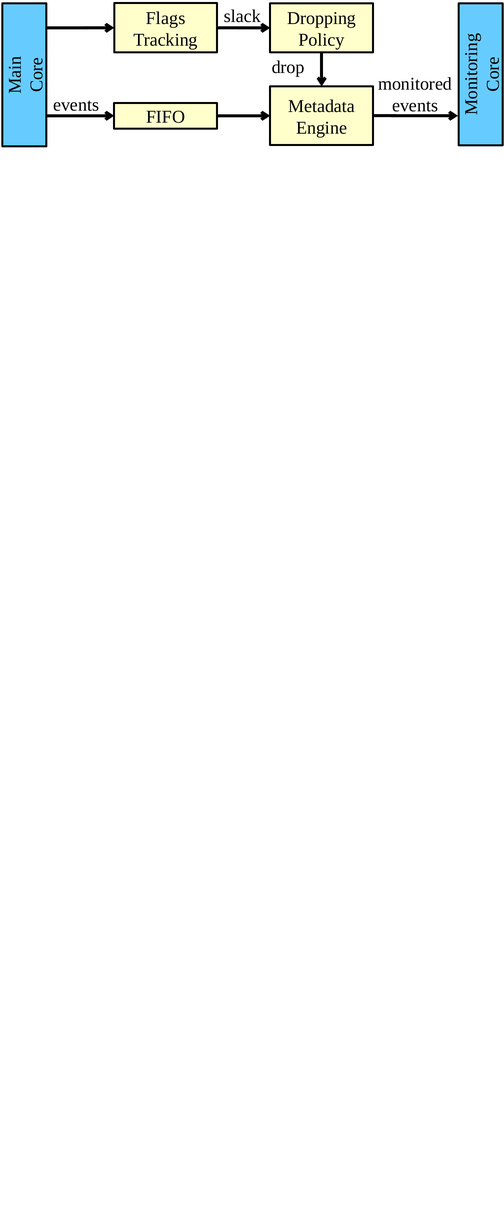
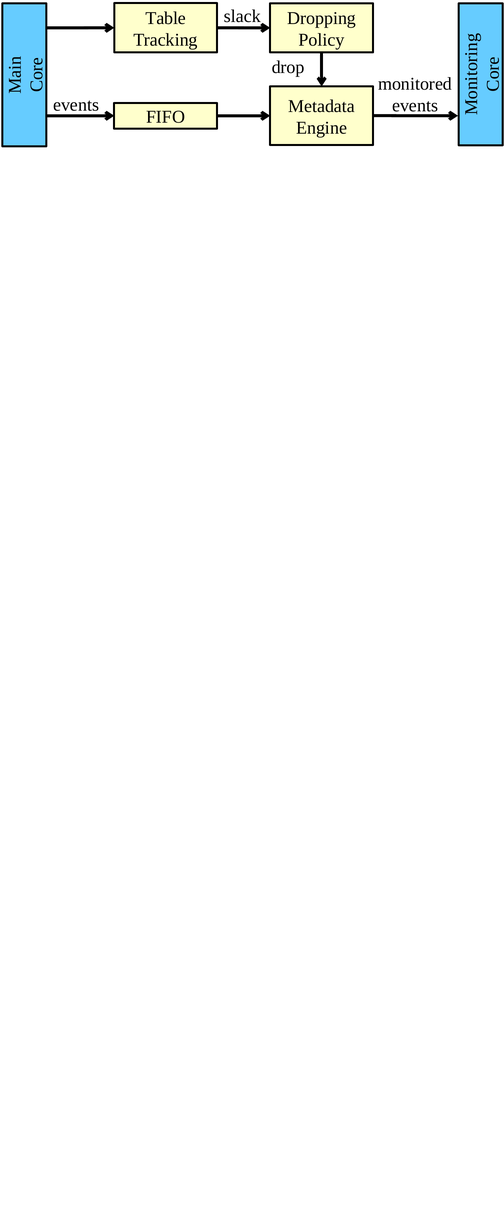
Flags: Flags -> Table (166, 18)
